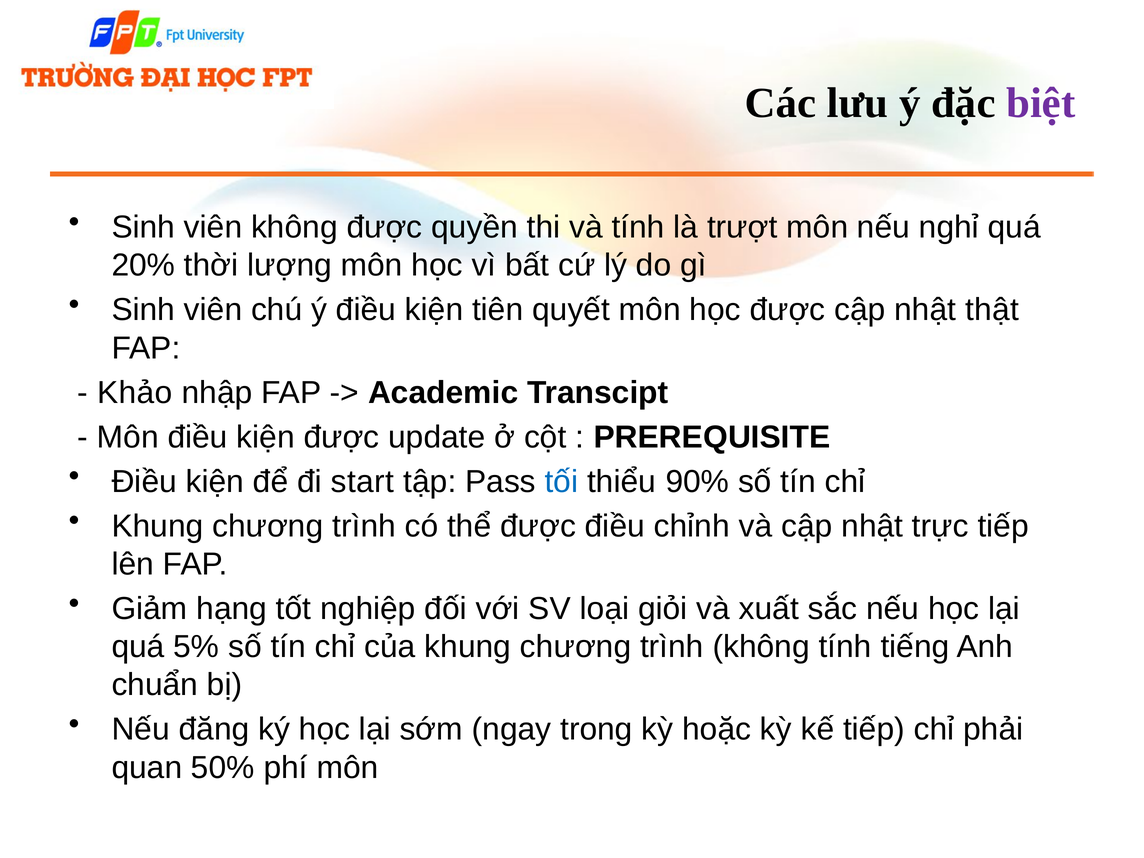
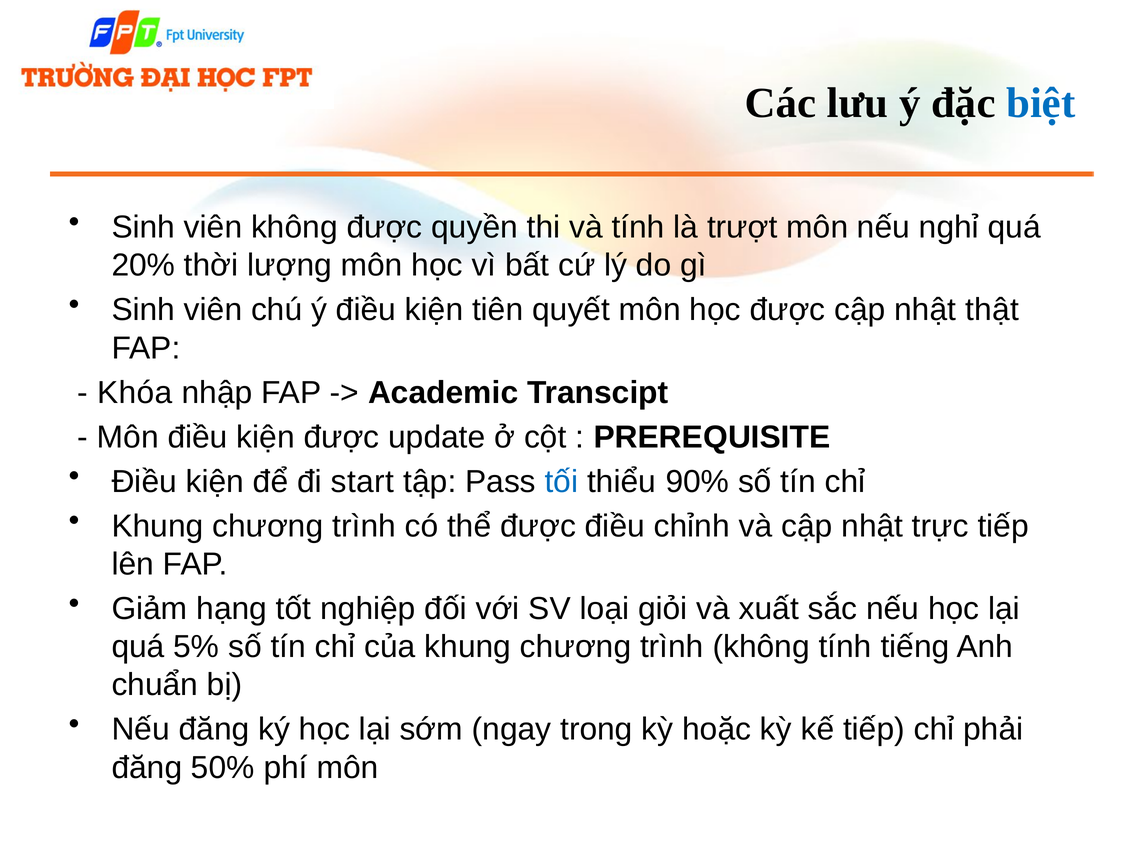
biệt colour: purple -> blue (1041, 103)
Khảo: Khảo -> Khóa (135, 393)
quan: quan -> đăng (147, 768)
